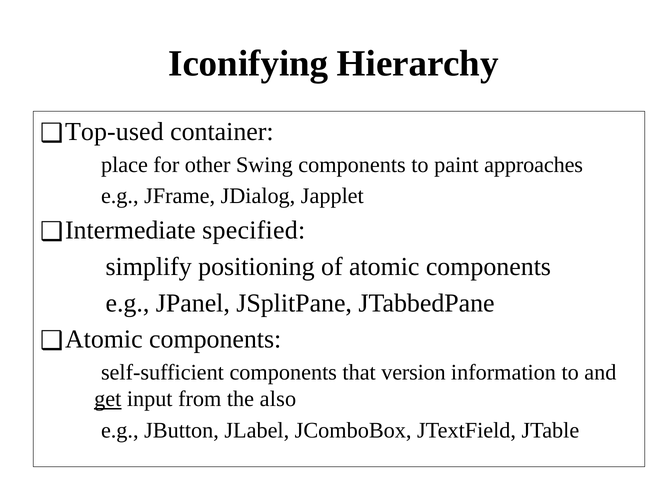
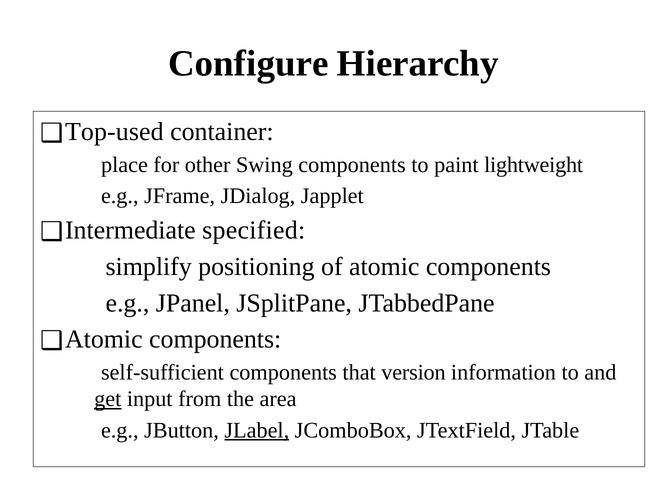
Iconifying: Iconifying -> Configure (248, 64)
approaches: approaches -> lightweight (534, 165)
also: also -> area (278, 399)
JLabel underline: none -> present (257, 430)
